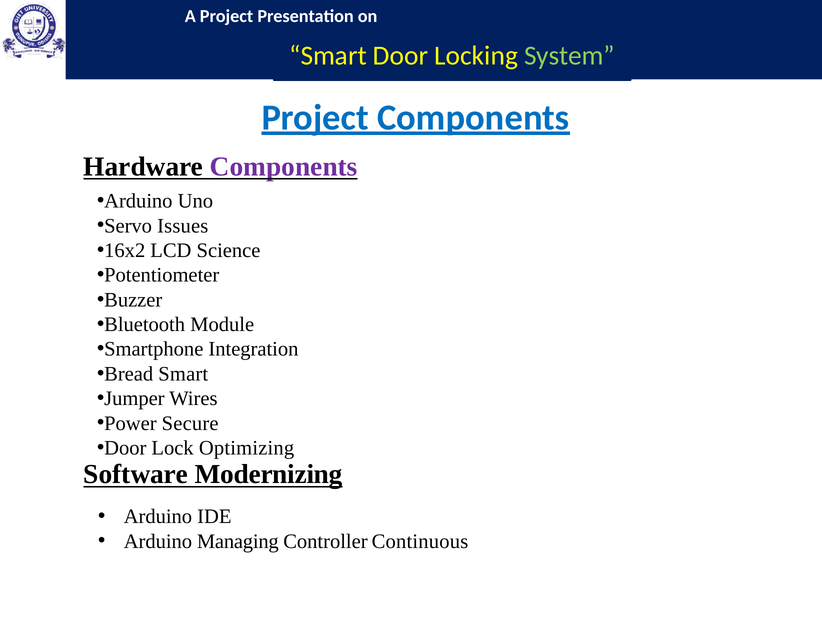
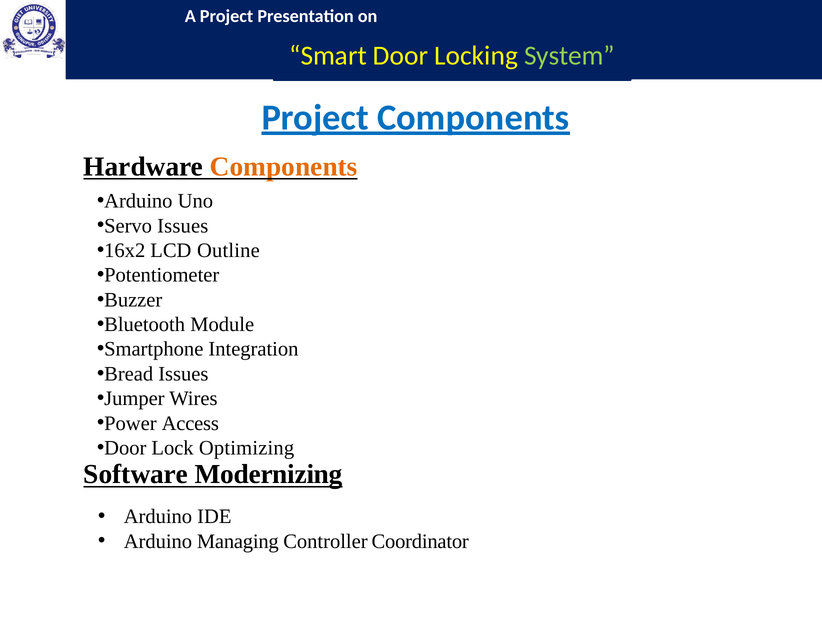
Components colour: purple -> orange (284, 167)
Science: Science -> Outline (228, 250)
Bread Smart: Smart -> Issues (183, 374)
Secure: Secure -> Access (190, 423)
Continuous: Continuous -> Coordinator (420, 541)
